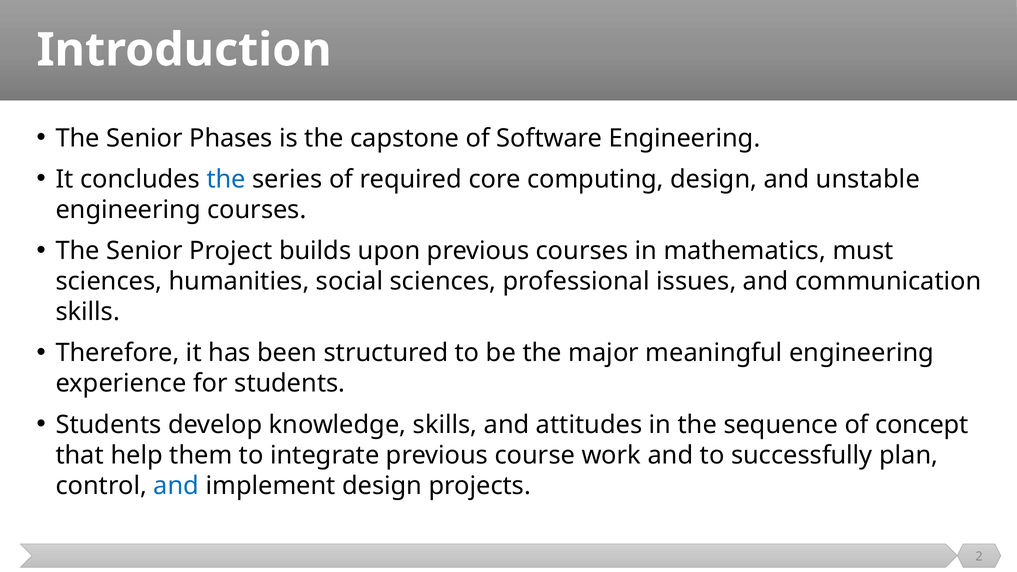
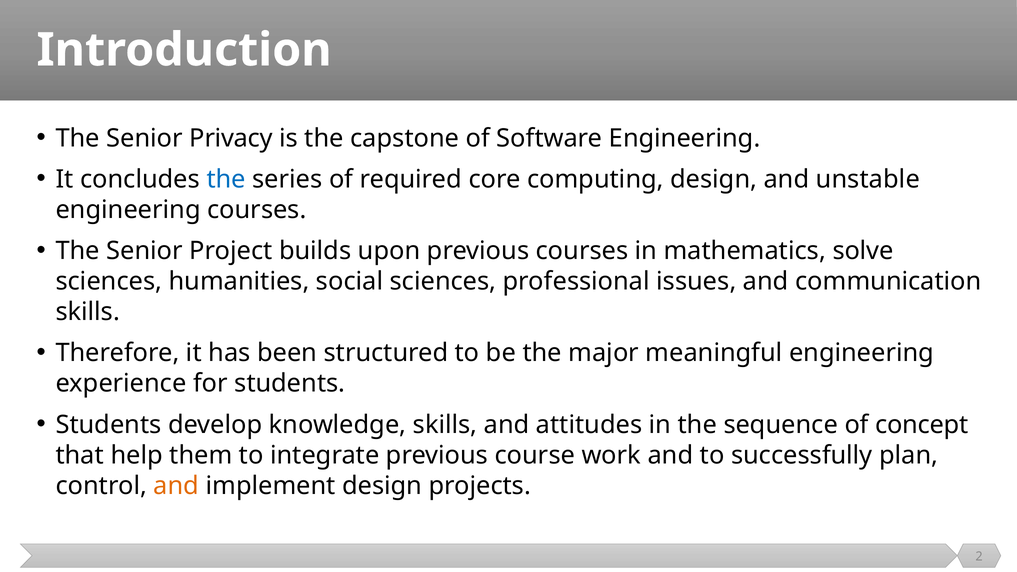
Phases: Phases -> Privacy (231, 138)
must: must -> solve (863, 251)
and colour: blue -> orange (176, 486)
